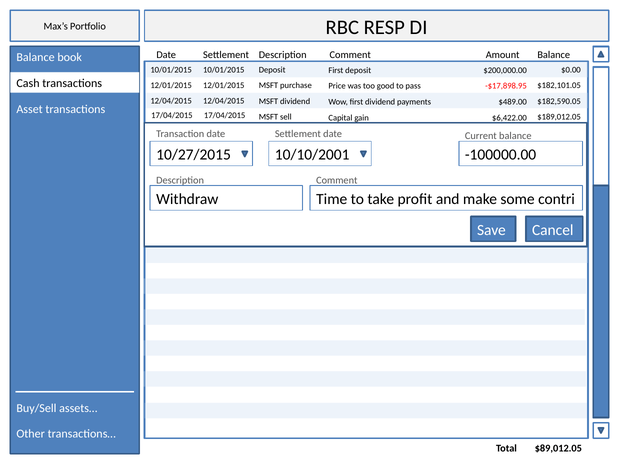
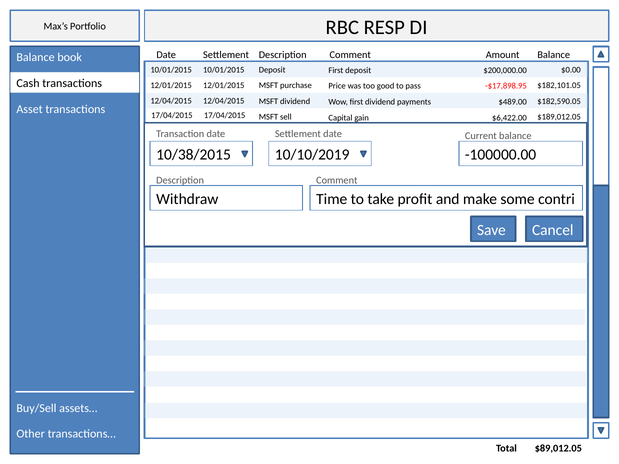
10/27/2015: 10/27/2015 -> 10/38/2015 (194, 155)
10/10/2001: 10/10/2001 -> 10/10/2019 (312, 155)
